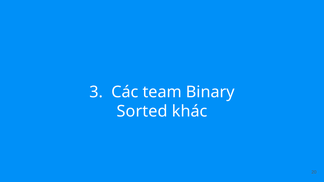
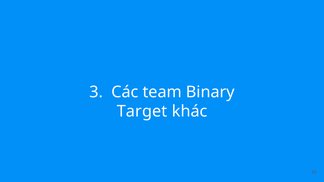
Sorted: Sorted -> Target (142, 112)
